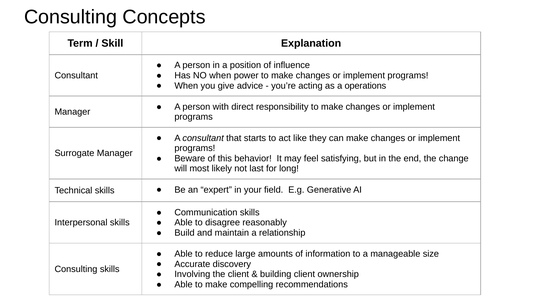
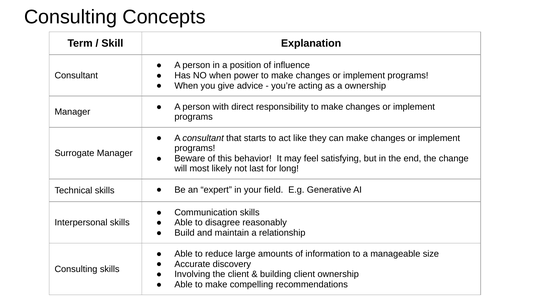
a operations: operations -> ownership (365, 86)
